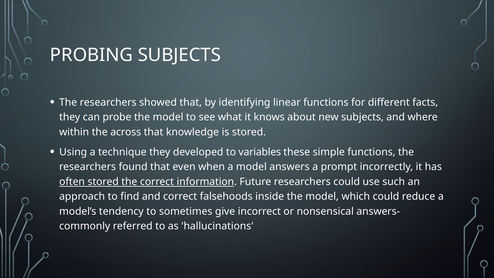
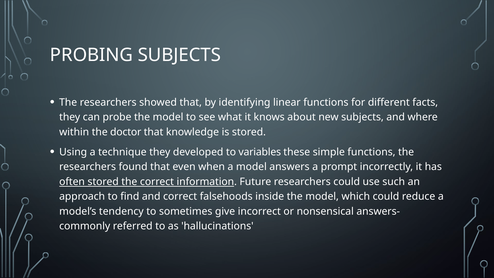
across: across -> doctor (126, 132)
